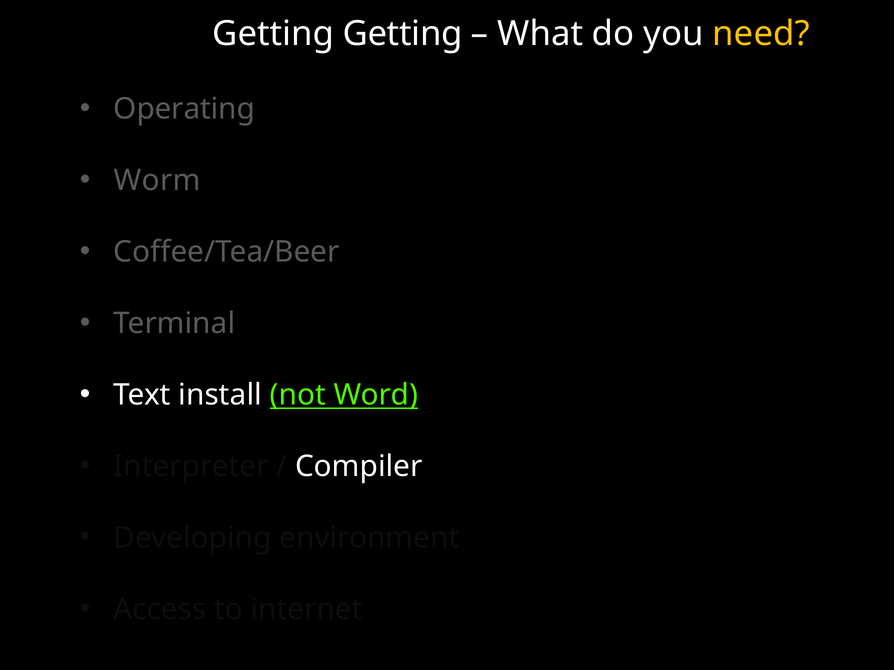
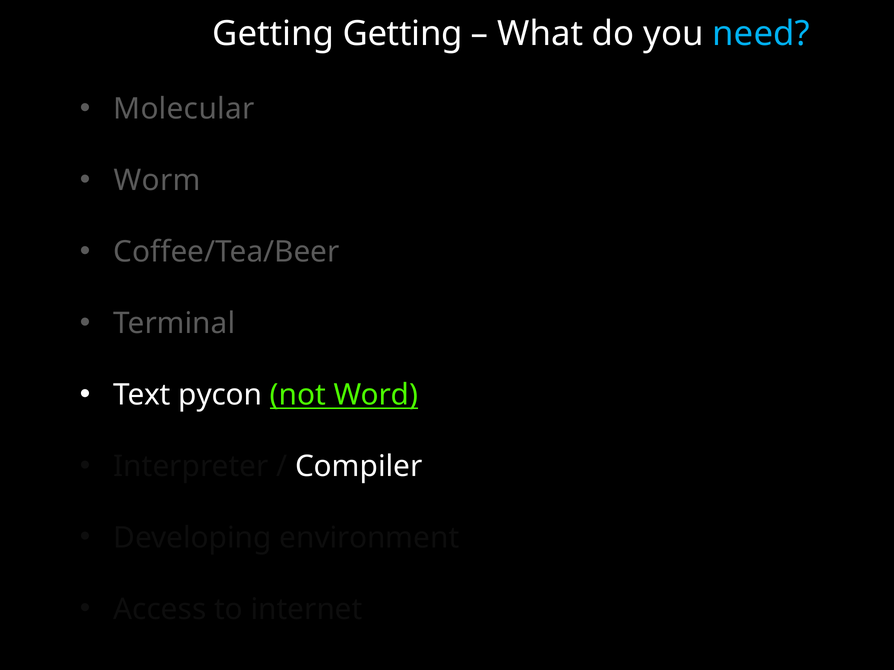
need colour: yellow -> light blue (761, 34)
Operating: Operating -> Molecular (184, 109)
install: install -> pycon (220, 395)
